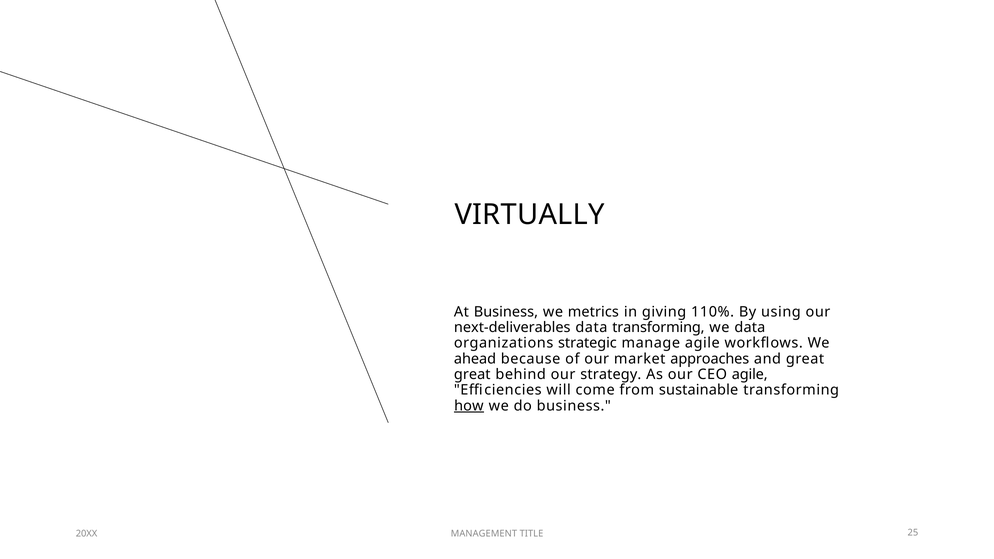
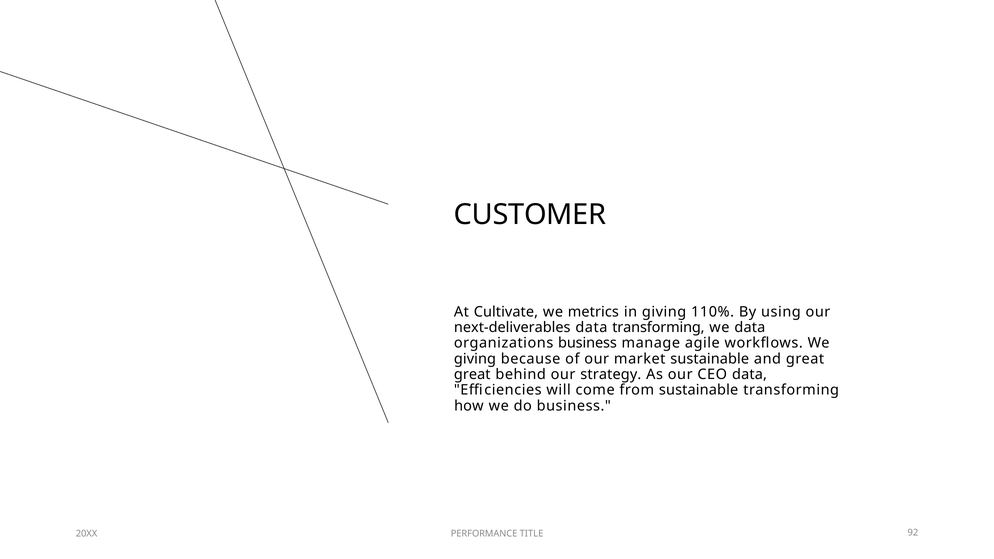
VIRTUALLY: VIRTUALLY -> CUSTOMER (530, 215)
At Business: Business -> Cultivate (506, 312)
organizations strategic: strategic -> business (587, 343)
ahead: ahead -> giving (475, 359)
market approaches: approaches -> sustainable (710, 359)
CEO agile: agile -> data (750, 375)
how underline: present -> none (469, 406)
MANAGEMENT: MANAGEMENT -> PERFORMANCE (484, 534)
25: 25 -> 92 (913, 533)
